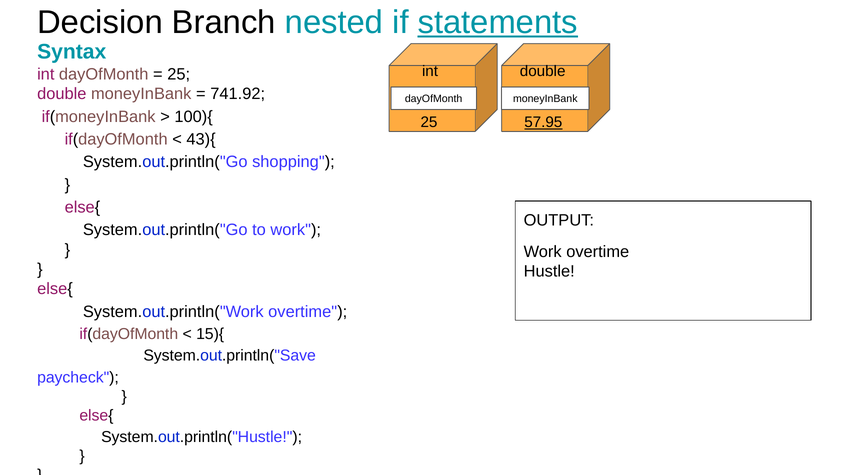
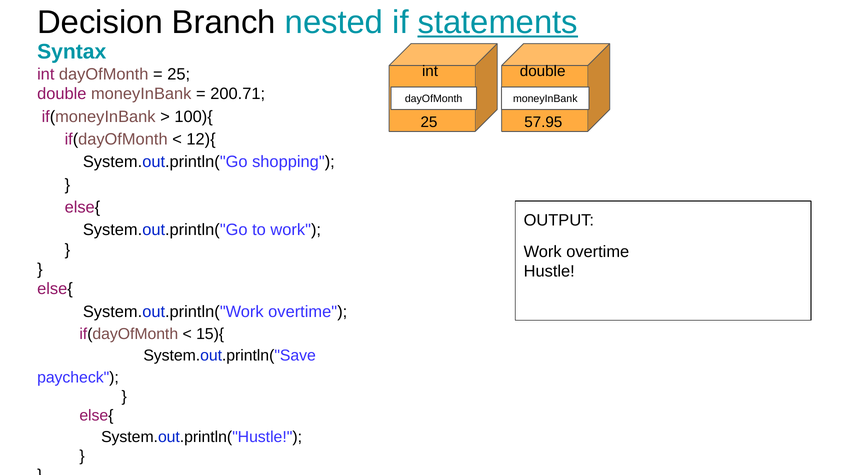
741.92: 741.92 -> 200.71 (238, 94)
57.95 underline: present -> none (543, 122)
43){: 43){ -> 12){ (201, 139)
